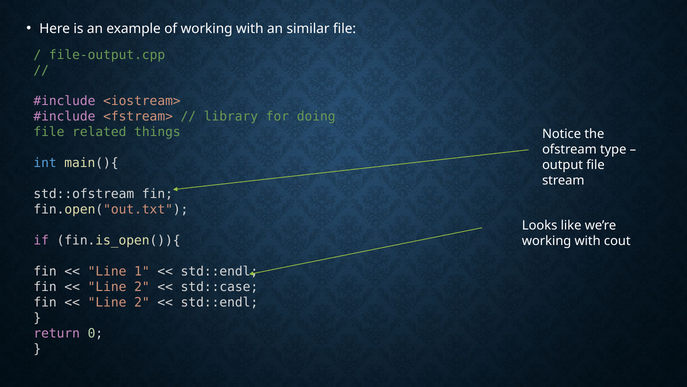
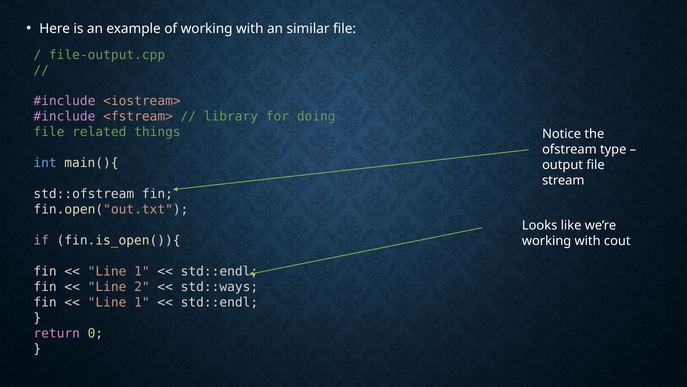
std::case: std::case -> std::ways (219, 287)
2: 2 -> 1 (142, 302)
